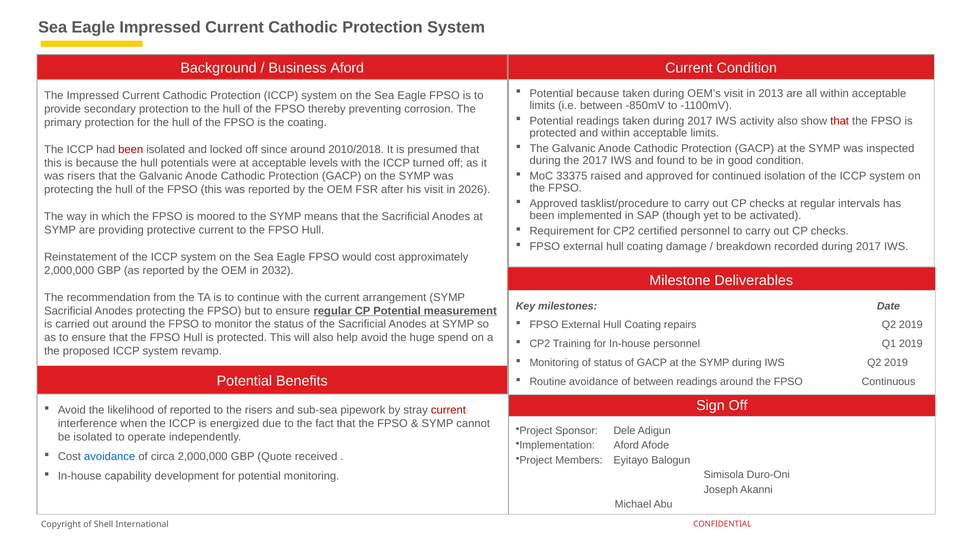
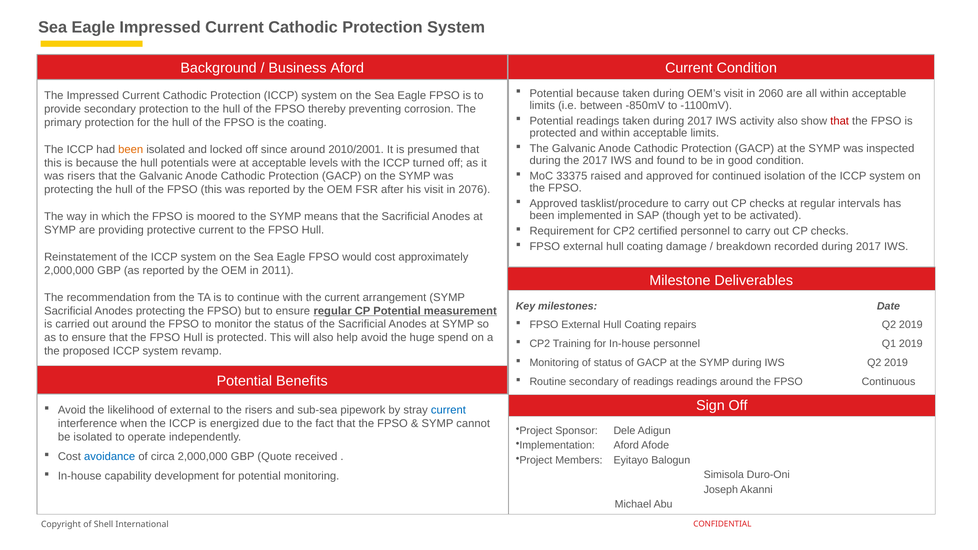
2013: 2013 -> 2060 (771, 93)
been colour: red -> orange (131, 149)
2010/2018: 2010/2018 -> 2010/2001 (356, 149)
2026: 2026 -> 2076 (474, 190)
2032: 2032 -> 2011 (278, 271)
Routine avoidance: avoidance -> secondary (594, 382)
of between: between -> readings (653, 382)
of reported: reported -> external (190, 410)
current colour: red -> blue (448, 410)
